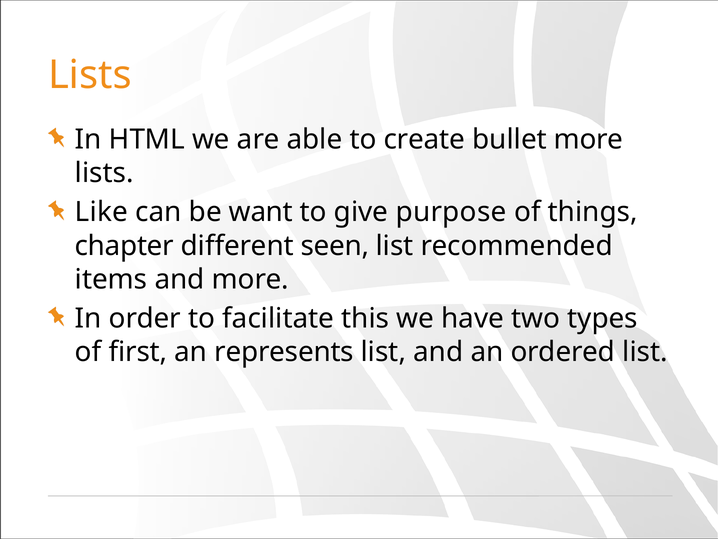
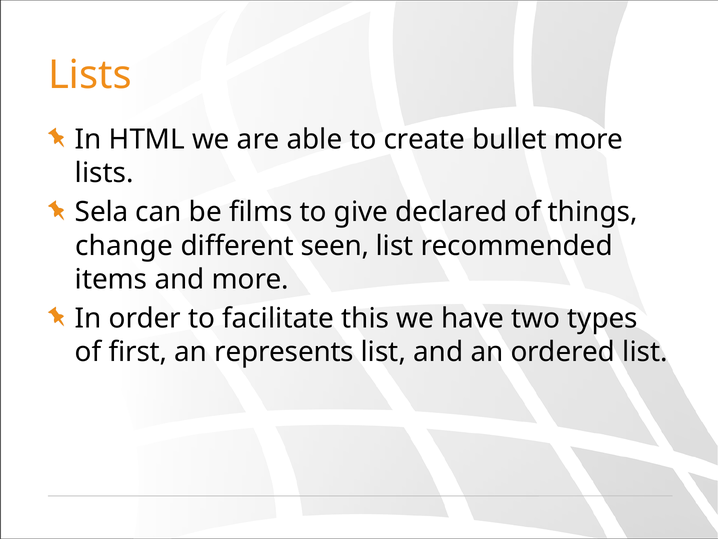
Like: Like -> Sela (102, 212)
want: want -> films (261, 212)
purpose: purpose -> declared (451, 212)
chapter: chapter -> change (124, 246)
